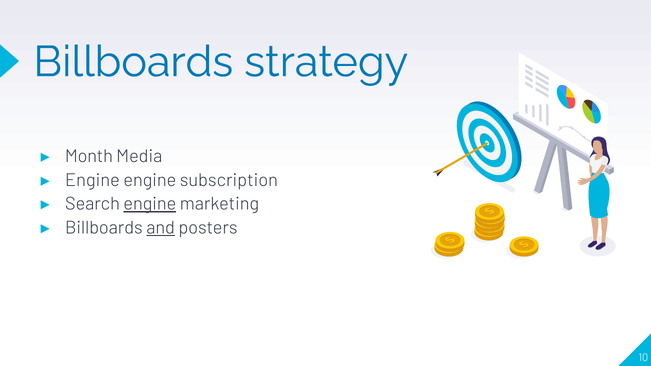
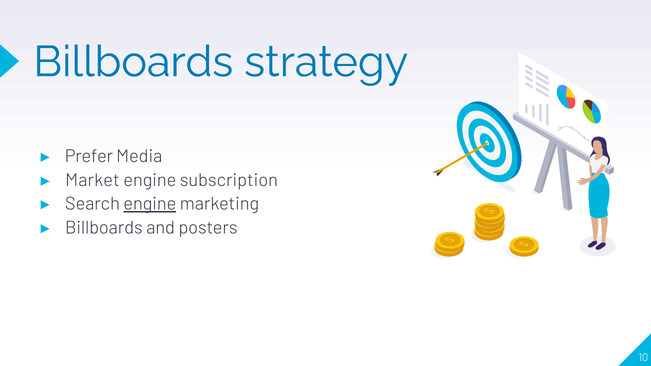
Month: Month -> Prefer (89, 156)
Engine: Engine -> Market (92, 180)
and underline: present -> none (161, 228)
